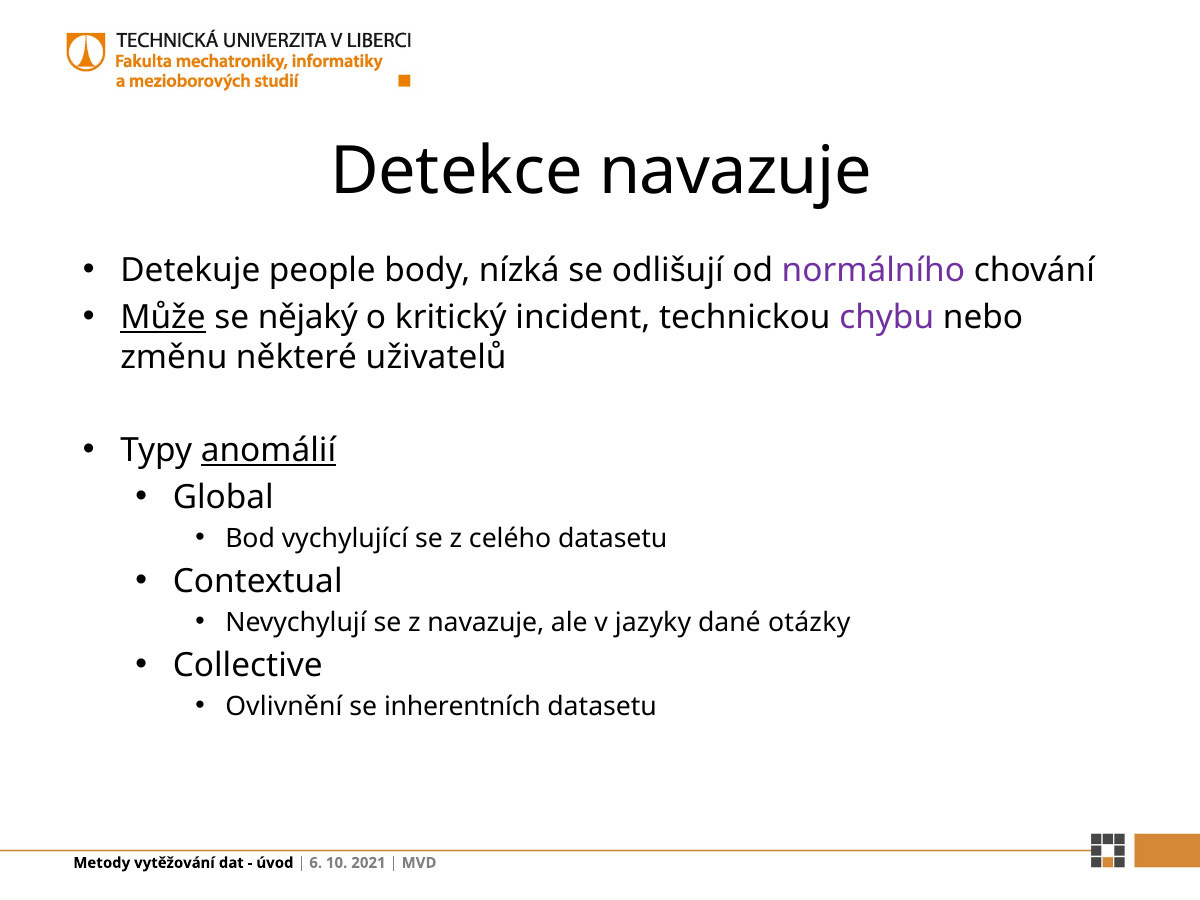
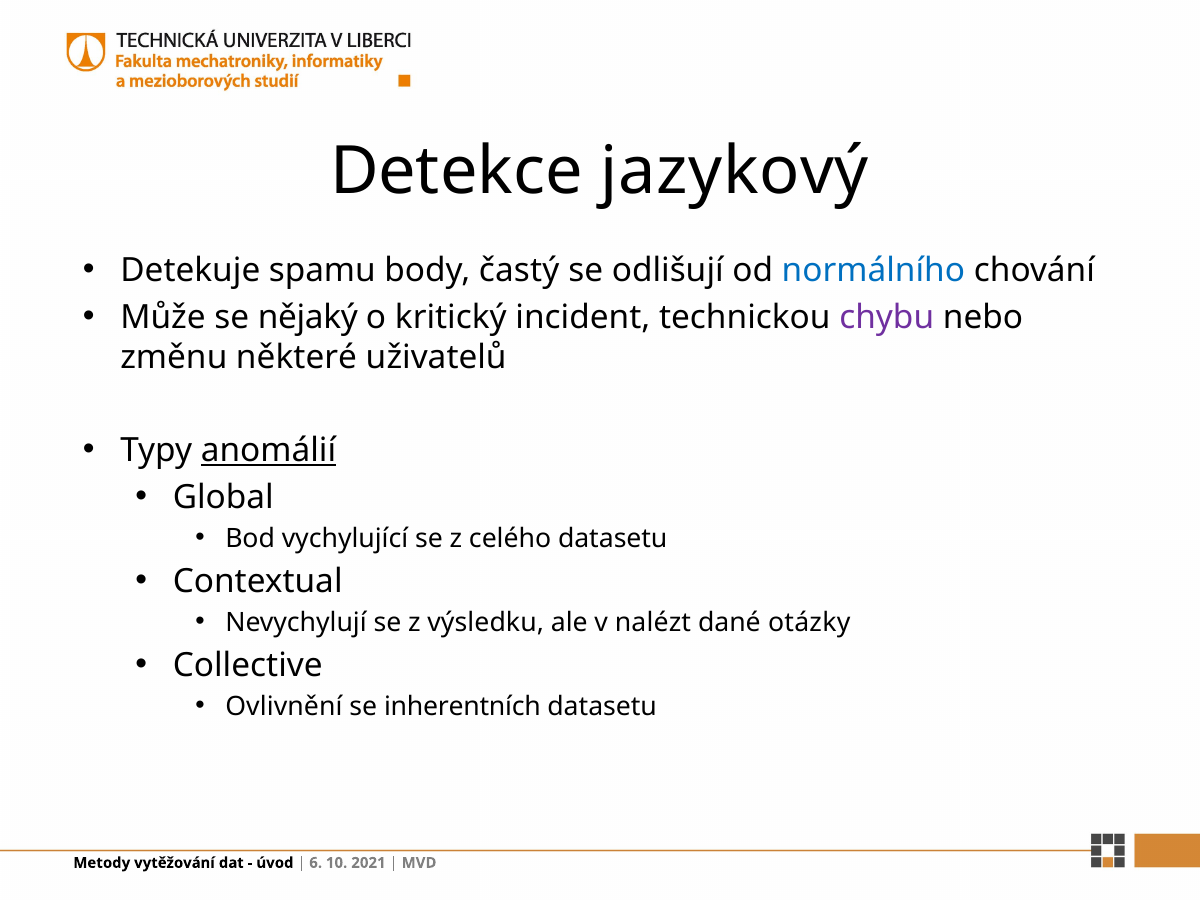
Detekce navazuje: navazuje -> jazykový (735, 171)
people: people -> spamu (322, 271)
nízká: nízká -> častý (519, 271)
normálního colour: purple -> blue (873, 271)
Může underline: present -> none (163, 317)
z navazuje: navazuje -> výsledku (486, 622)
jazyky: jazyky -> nalézt (653, 622)
